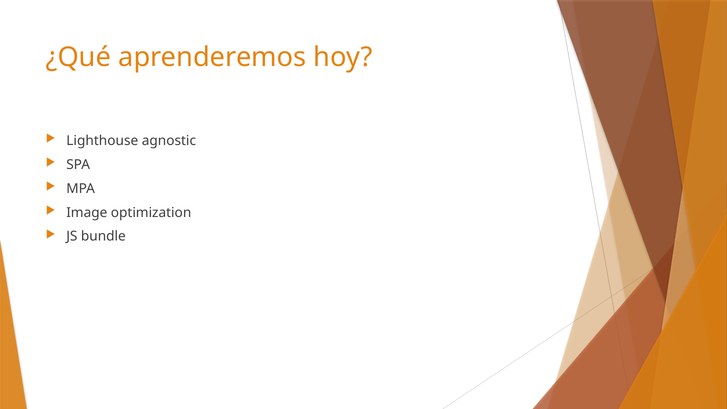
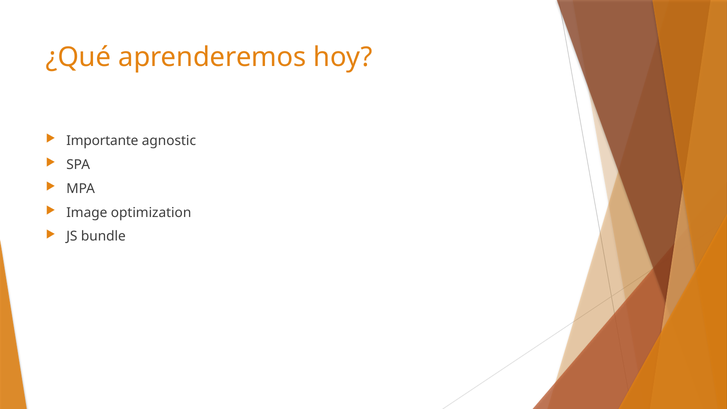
Lighthouse: Lighthouse -> Importante (102, 141)
